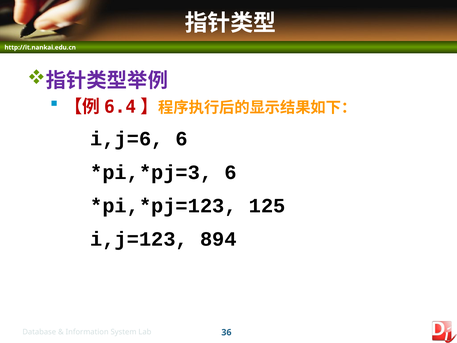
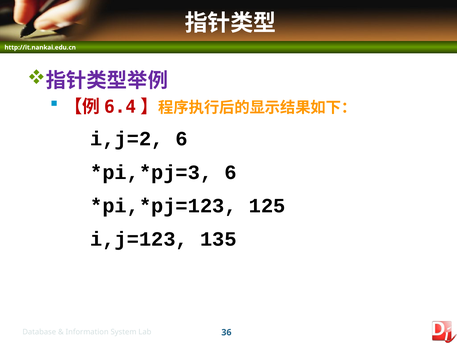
i,j=6: i,j=6 -> i,j=2 (127, 139)
894: 894 -> 135 (218, 239)
